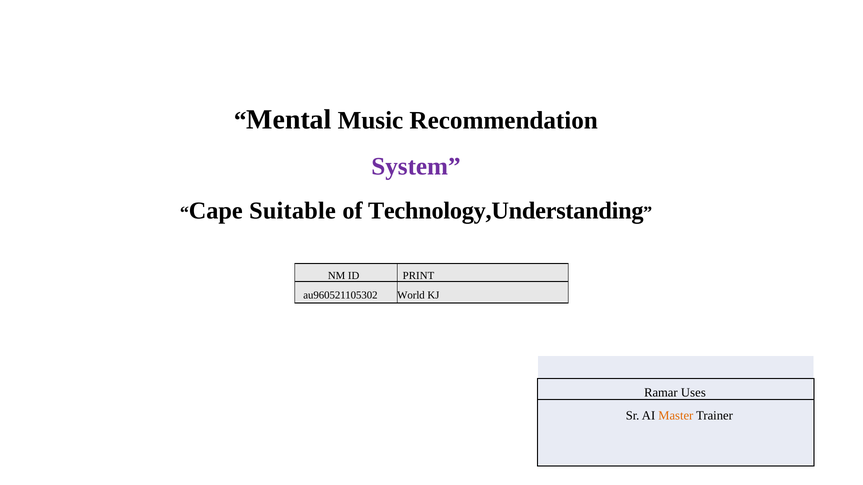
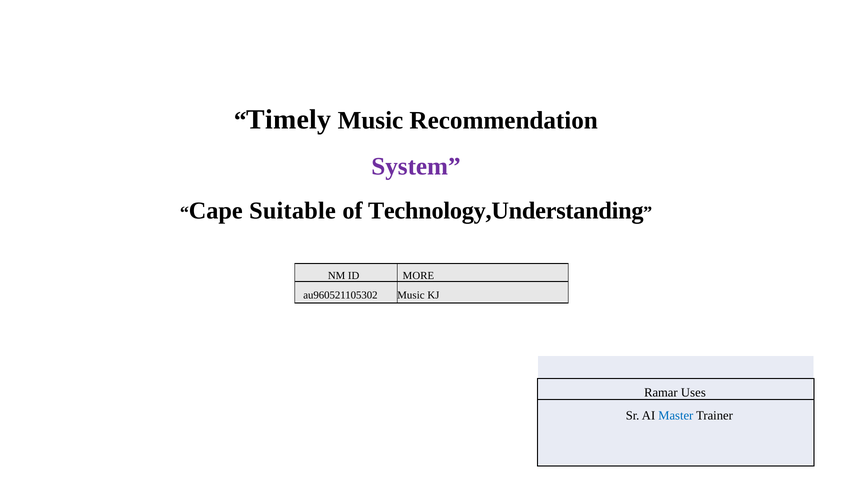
Mental: Mental -> Timely (289, 120)
PRINT: PRINT -> MORE (418, 276)
au960521105302 World: World -> Music (411, 296)
Master colour: orange -> blue (676, 416)
